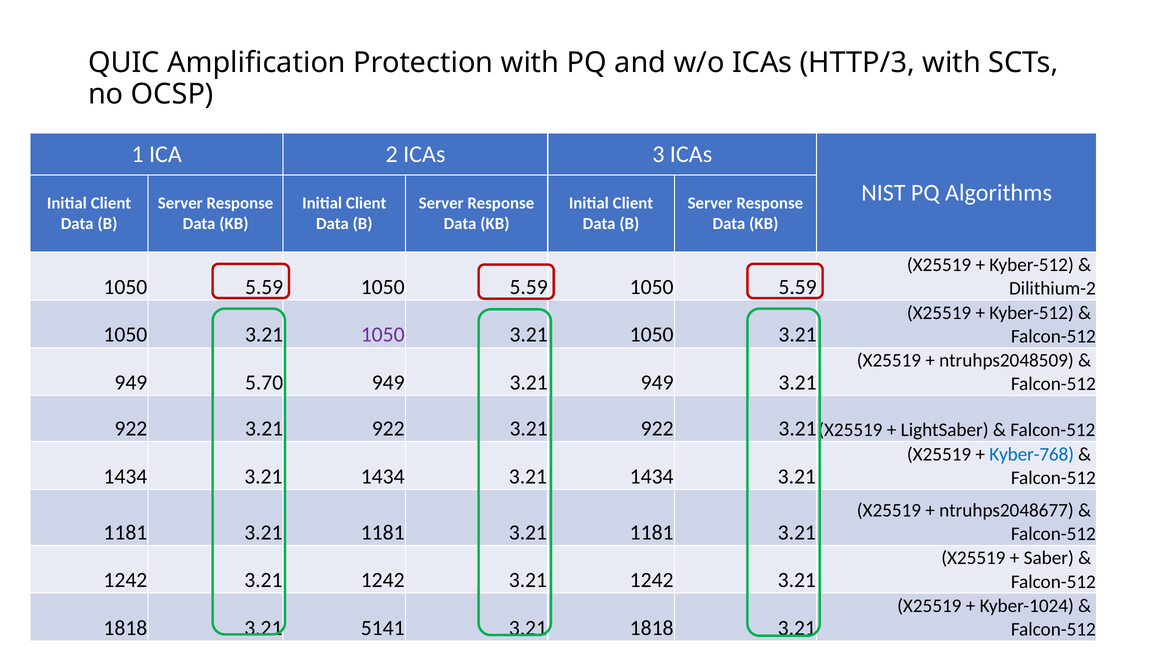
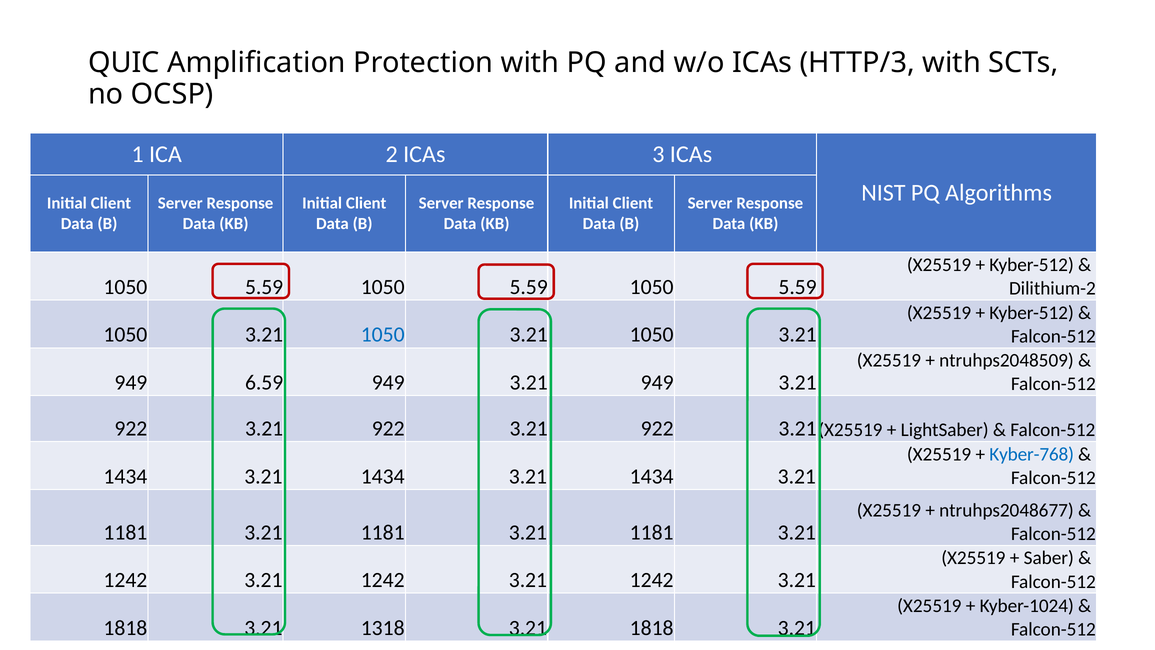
1050 colour: purple -> blue (383, 335)
5.70: 5.70 -> 6.59 (264, 382)
5141: 5141 -> 1318 (383, 628)
